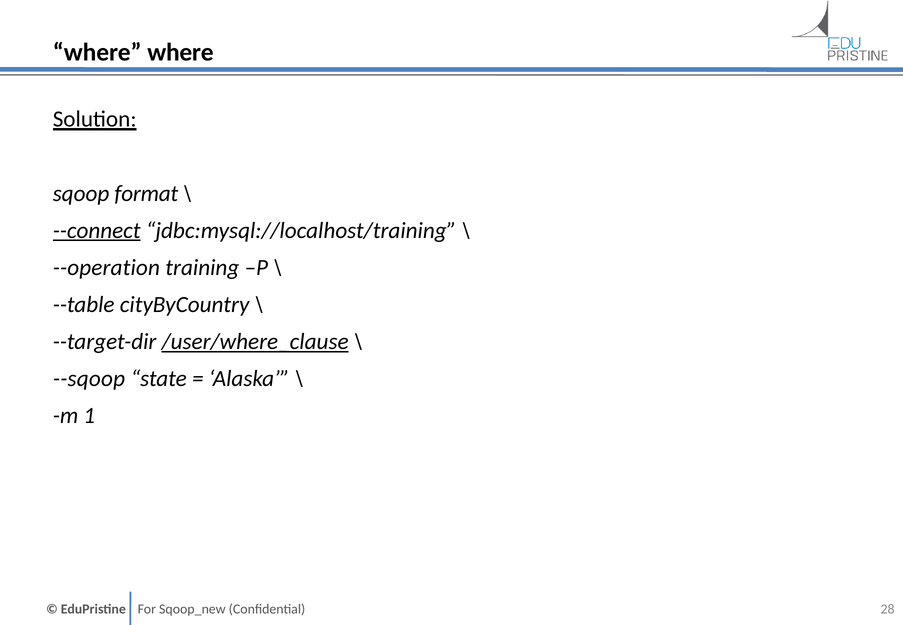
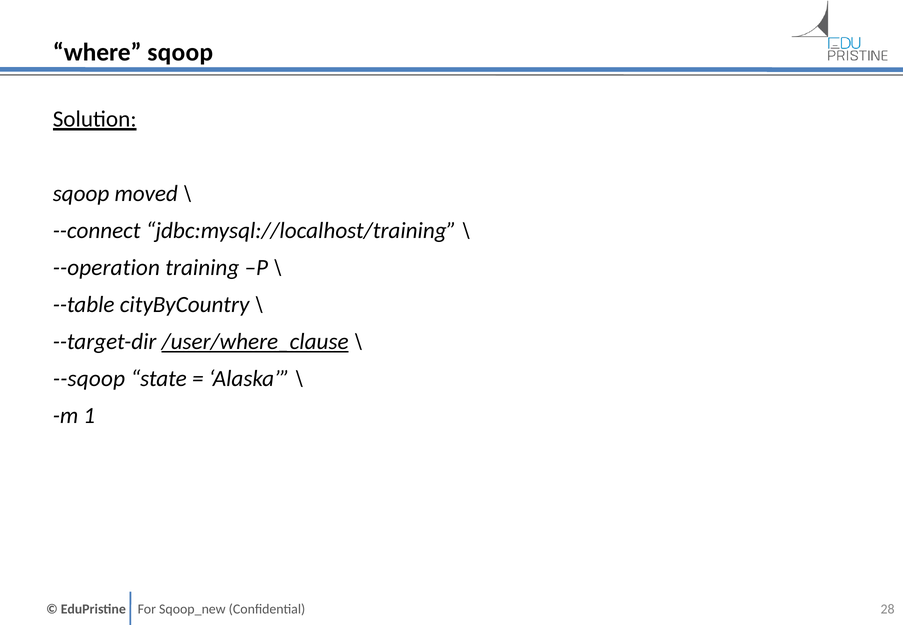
where where: where -> sqoop (180, 52)
format: format -> moved (146, 193)
--connect underline: present -> none (97, 231)
